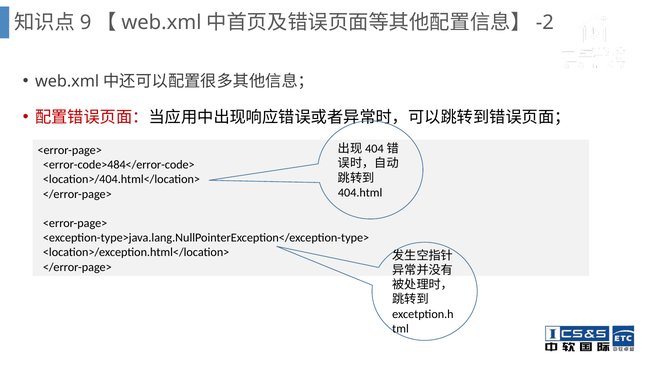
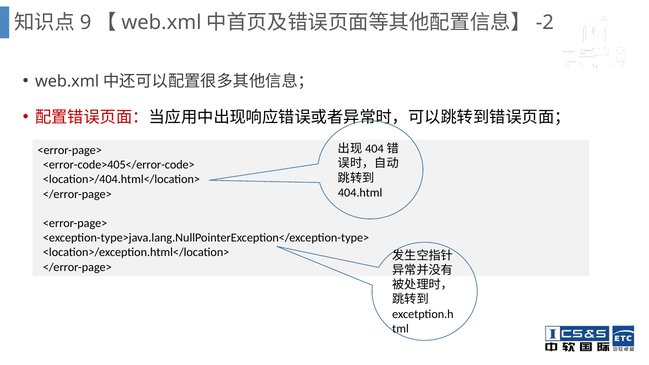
<error-code>484</error-code>: <error-code>484</error-code> -> <error-code>405</error-code> (119, 165)
